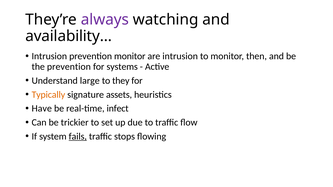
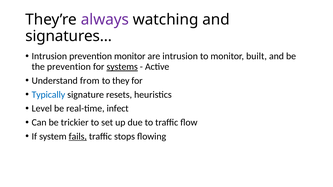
availability…: availability… -> signatures… (69, 36)
then: then -> built (256, 56)
systems underline: none -> present (122, 67)
large: large -> from (90, 81)
Typically colour: orange -> blue (48, 95)
assets: assets -> resets (119, 95)
Have: Have -> Level (42, 109)
